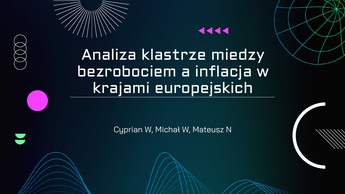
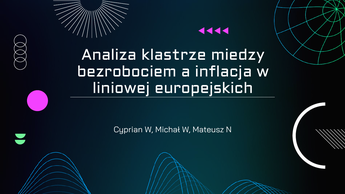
krajami: krajami -> liniowej (121, 88)
